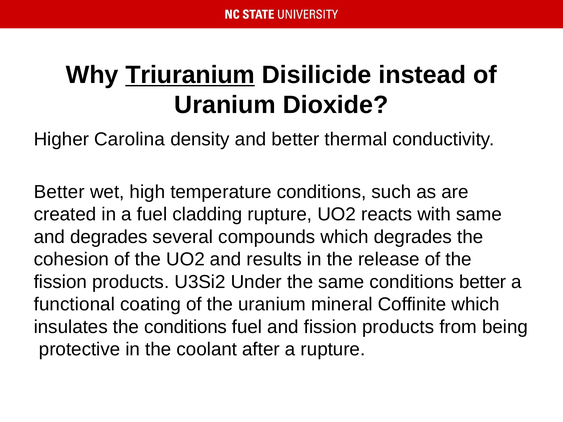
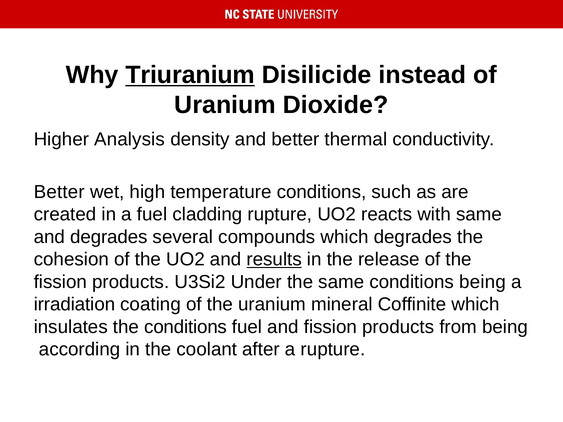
Carolina: Carolina -> Analysis (130, 139)
results underline: none -> present (274, 260)
conditions better: better -> being (482, 282)
functional: functional -> irradiation (74, 305)
protective: protective -> according (80, 350)
